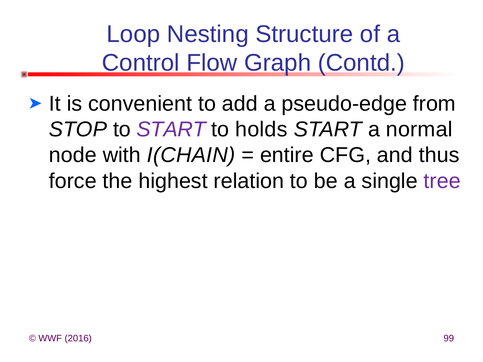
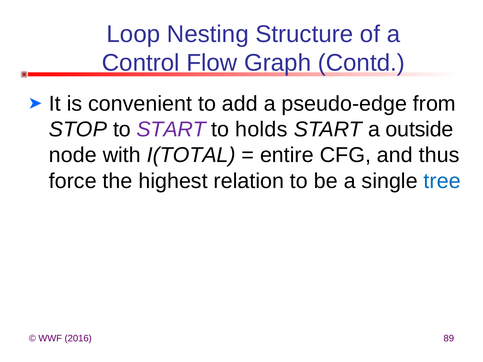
normal: normal -> outside (420, 130)
I(CHAIN: I(CHAIN -> I(TOTAL (191, 155)
tree colour: purple -> blue (442, 181)
99: 99 -> 89 (449, 339)
